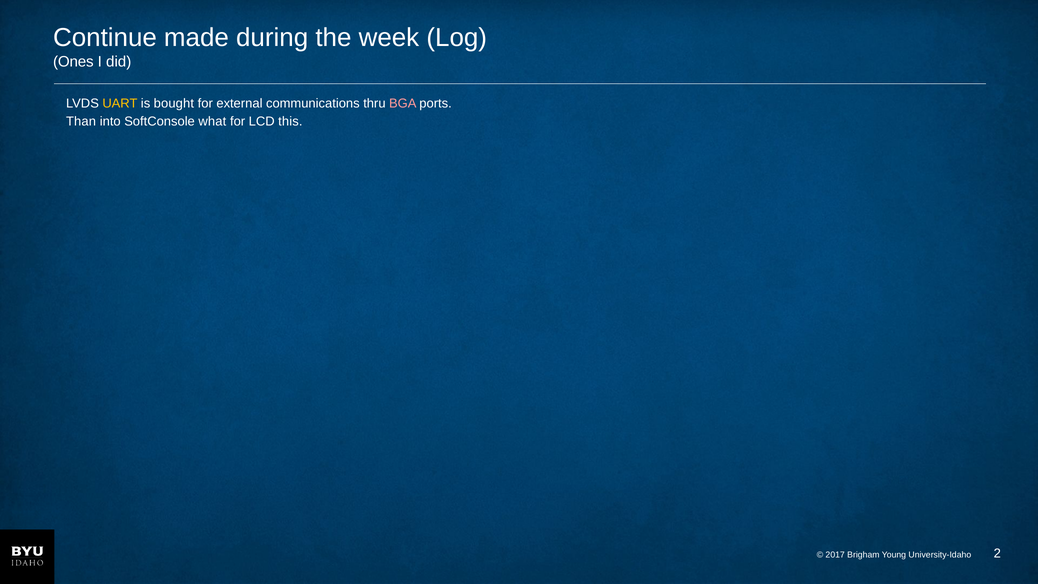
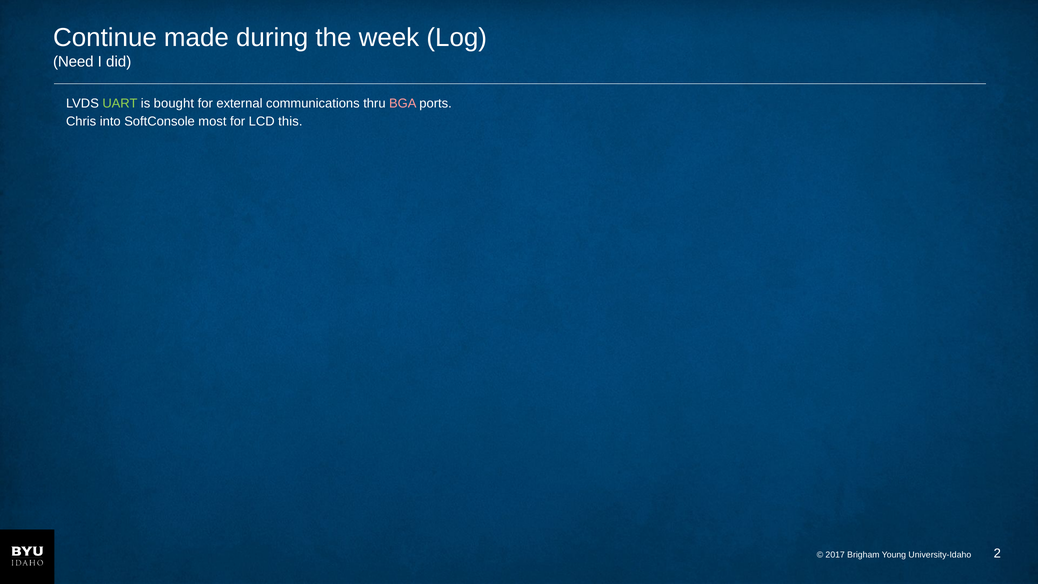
Ones: Ones -> Need (73, 62)
UART colour: yellow -> light green (120, 103)
Than: Than -> Chris (81, 121)
what: what -> most (212, 121)
